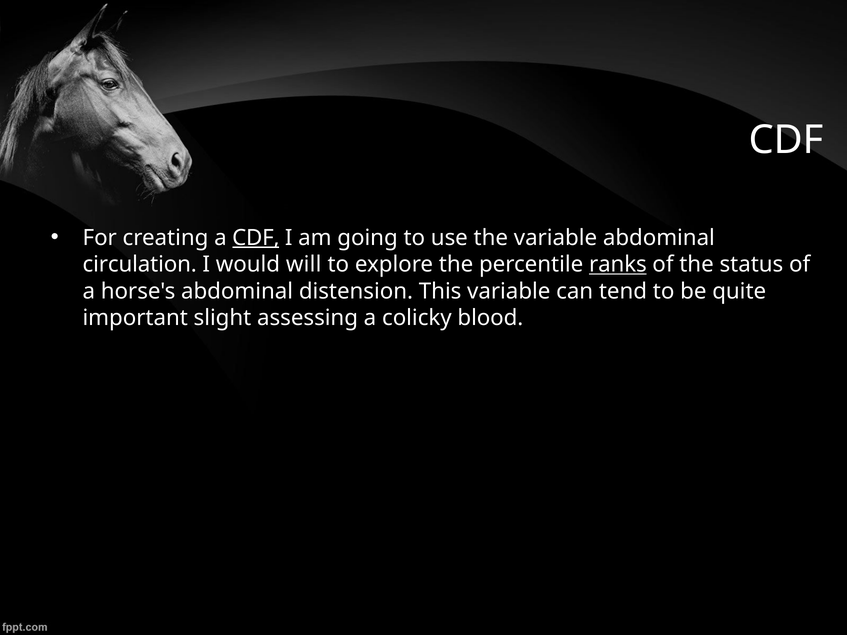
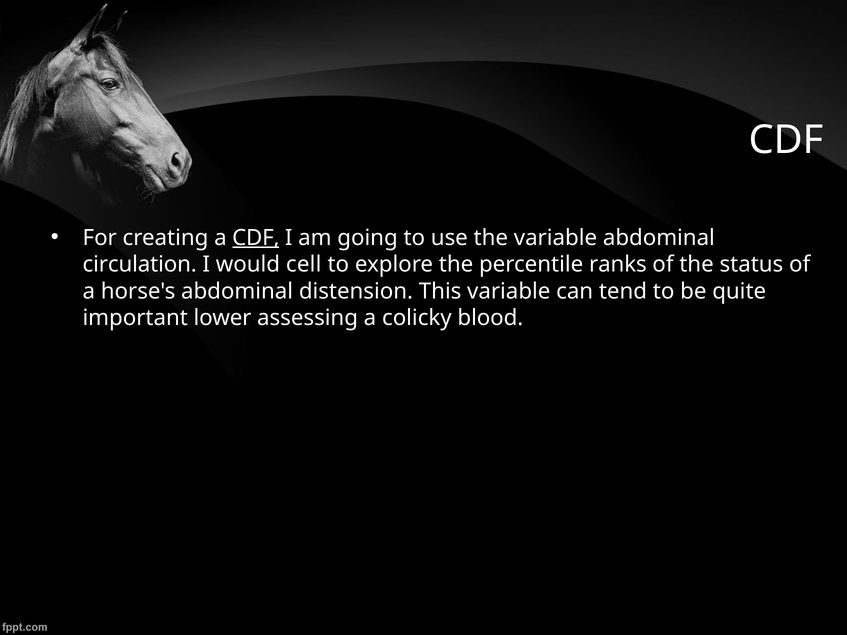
will: will -> cell (304, 265)
ranks underline: present -> none (618, 265)
slight: slight -> lower (223, 318)
